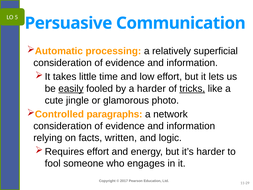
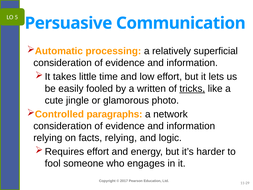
easily underline: present -> none (71, 88)
a harder: harder -> written (151, 88)
facts written: written -> relying (121, 138)
